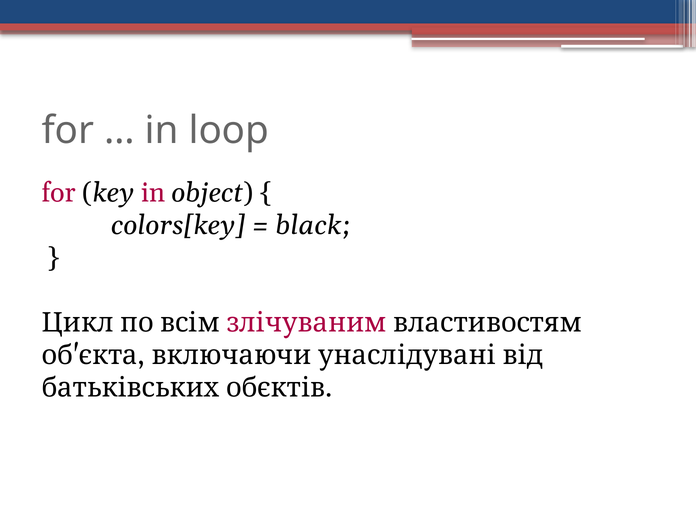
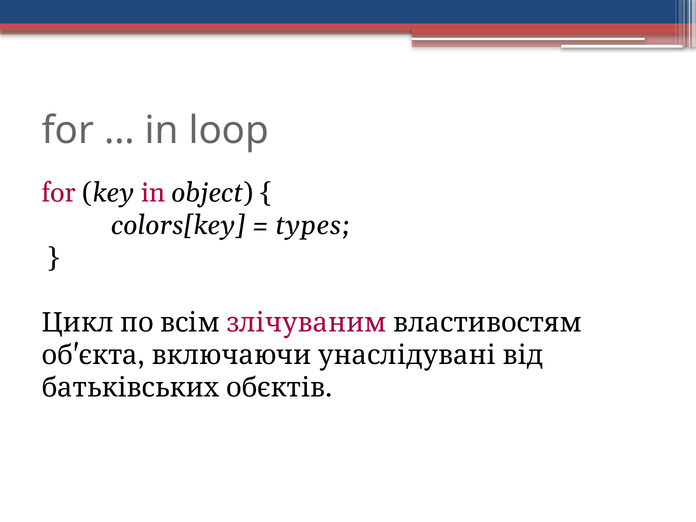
black: black -> types (314, 225)
